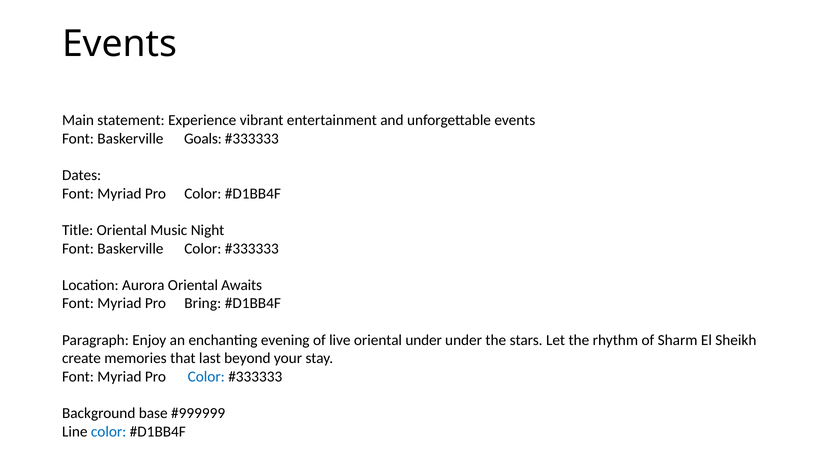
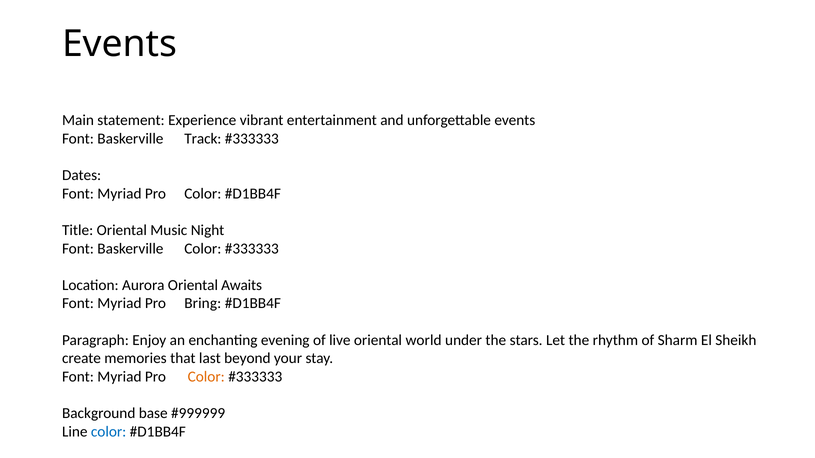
Goals: Goals -> Track (203, 139)
oriental under: under -> world (424, 340)
Color colour: blue -> orange (206, 377)
